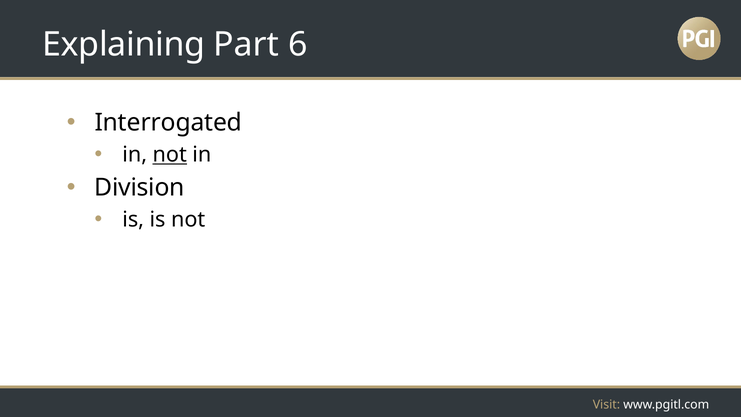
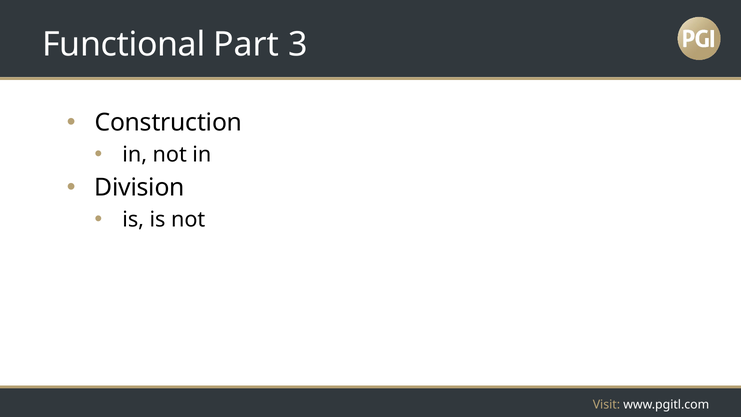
Explaining: Explaining -> Functional (124, 45)
6: 6 -> 3 (298, 45)
Interrogated: Interrogated -> Construction (168, 123)
not underline: present -> none (170, 155)
